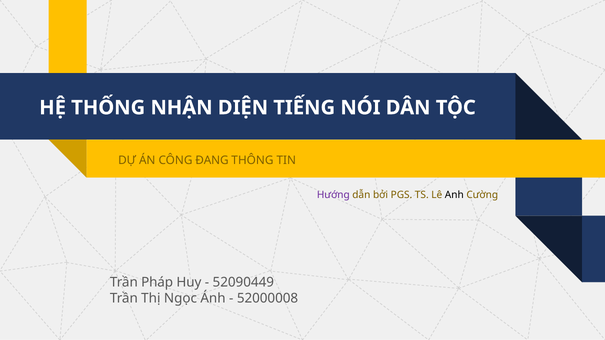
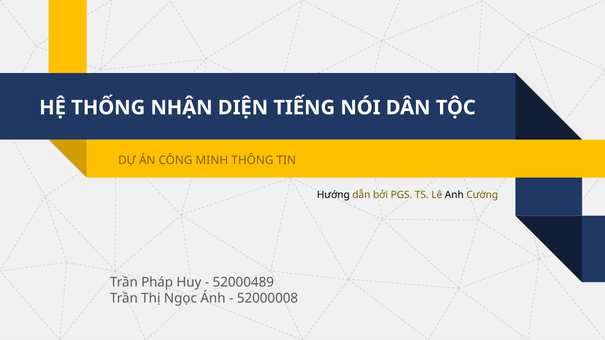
ĐANG: ĐANG -> MINH (212, 161)
Hướng colour: purple -> black (333, 195)
52090449: 52090449 -> 52000489 (243, 283)
